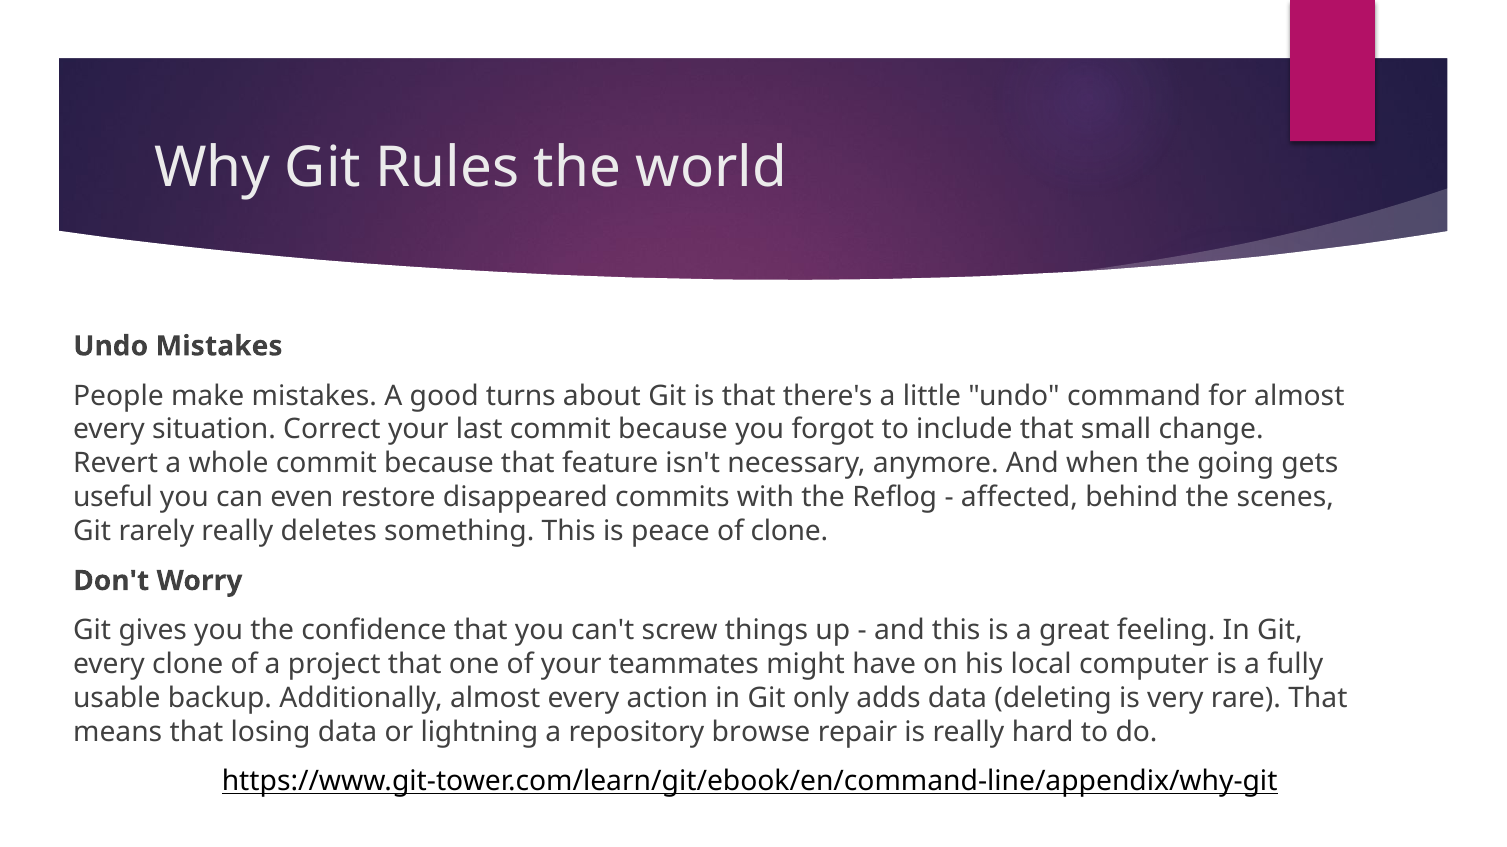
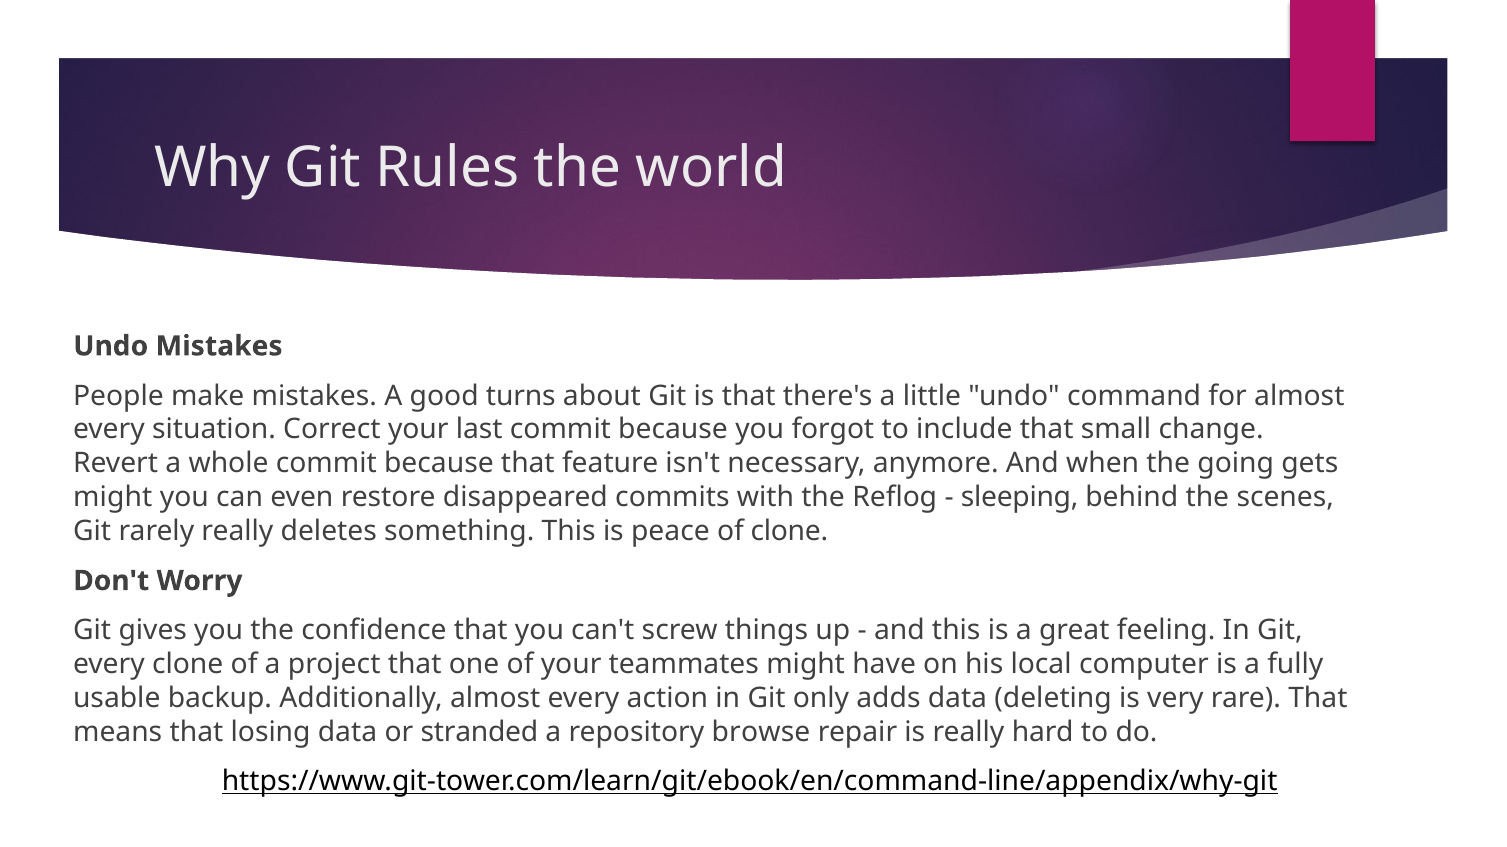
useful: useful -> might (113, 498)
affected: affected -> sleeping (1020, 498)
lightning: lightning -> stranded (479, 733)
